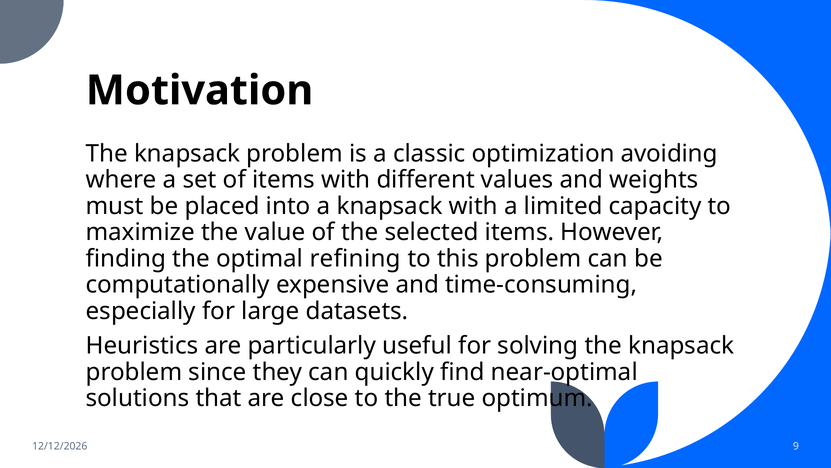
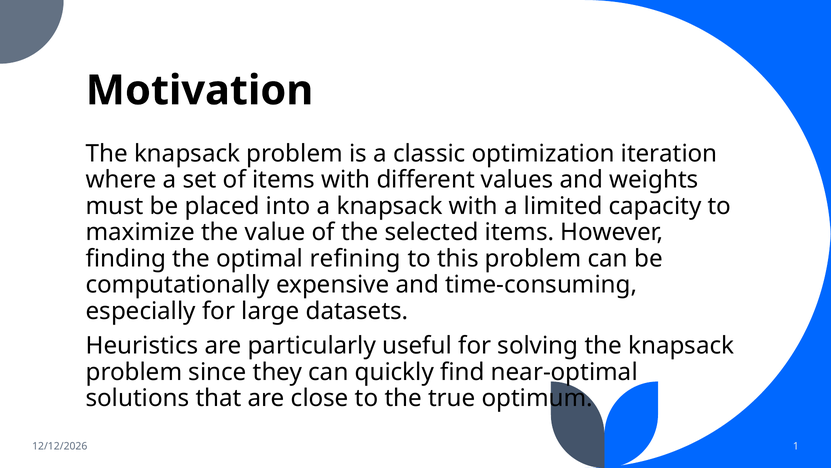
avoiding: avoiding -> iteration (669, 154)
9: 9 -> 1 (796, 446)
